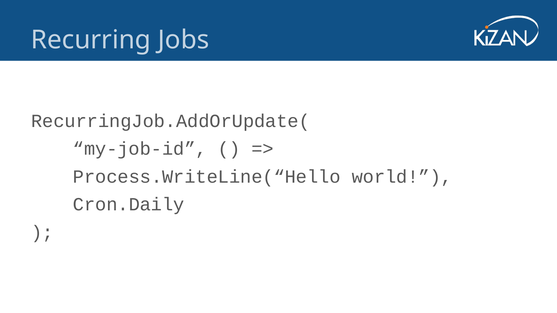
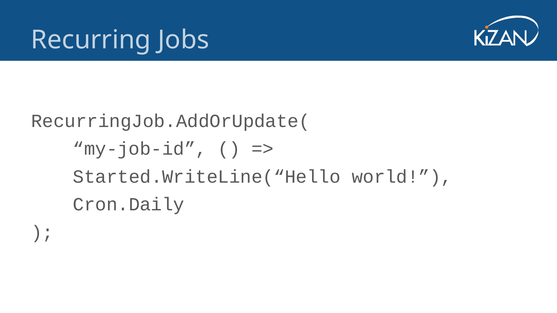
Process.WriteLine(“Hello: Process.WriteLine(“Hello -> Started.WriteLine(“Hello (207, 177)
